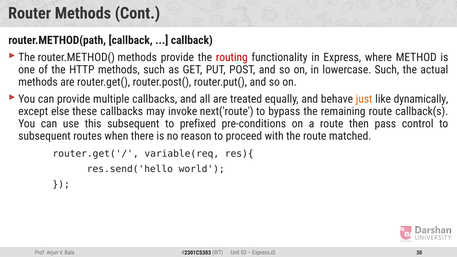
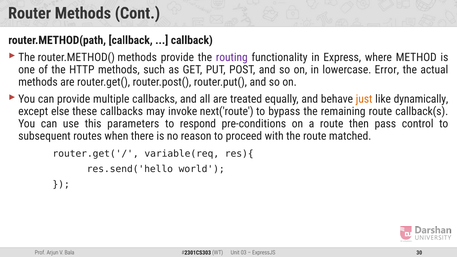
routing colour: red -> purple (232, 57)
lowercase Such: Such -> Error (387, 70)
this subsequent: subsequent -> parameters (133, 124)
prefixed: prefixed -> respond (198, 124)
